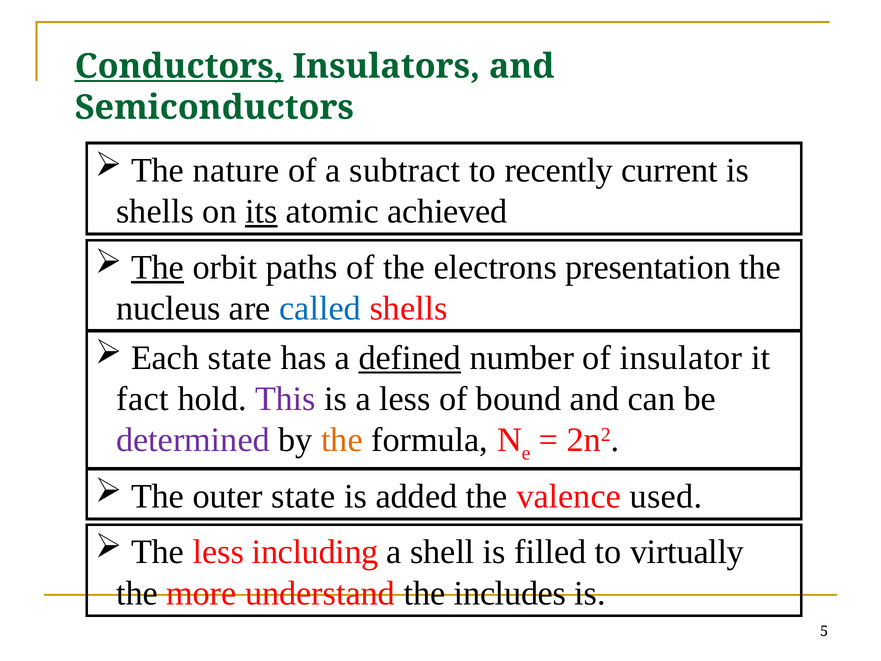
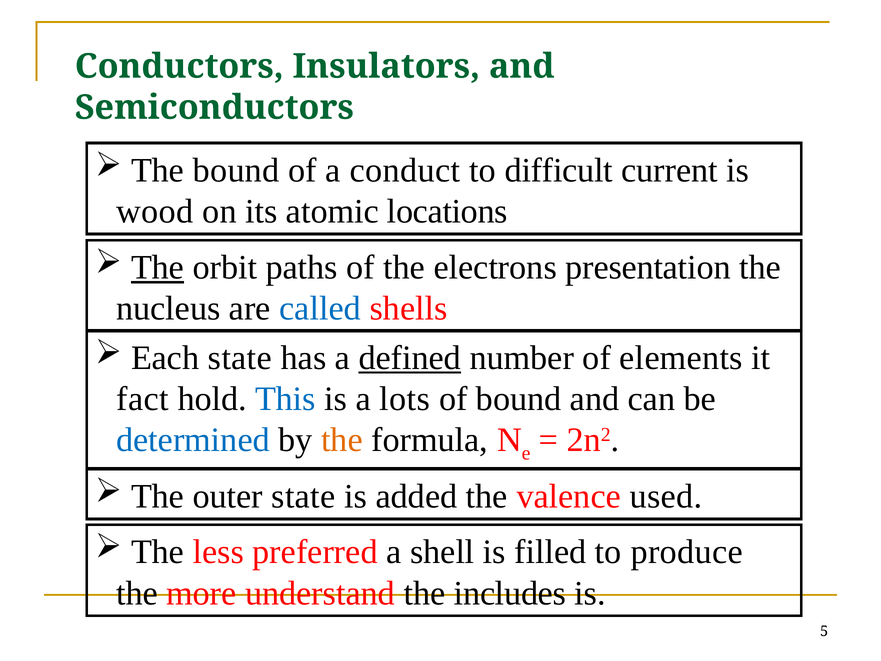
Conductors underline: present -> none (179, 66)
The nature: nature -> bound (236, 170)
subtract: subtract -> conduct (405, 170)
recently: recently -> difficult (559, 170)
shells: shells -> wood (155, 211)
its underline: present -> none (261, 211)
achieved: achieved -> locations (447, 211)
insulator: insulator -> elements (681, 358)
This colour: purple -> blue (285, 399)
a less: less -> lots (405, 399)
determined colour: purple -> blue (193, 440)
including: including -> preferred (315, 552)
virtually: virtually -> produce (687, 552)
